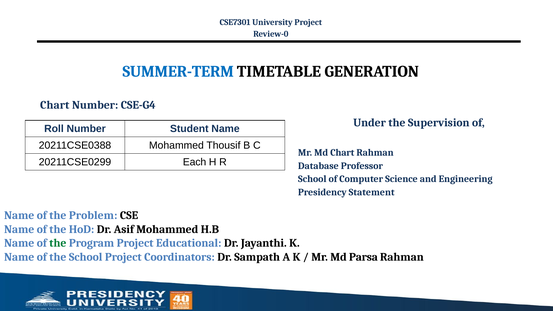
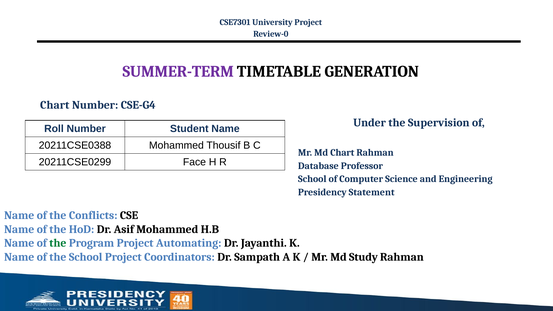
SUMMER-TERM colour: blue -> purple (178, 71)
Each: Each -> Face (194, 162)
Problem: Problem -> Conflicts (93, 215)
Educational: Educational -> Automating (189, 243)
Parsa: Parsa -> Study (363, 257)
